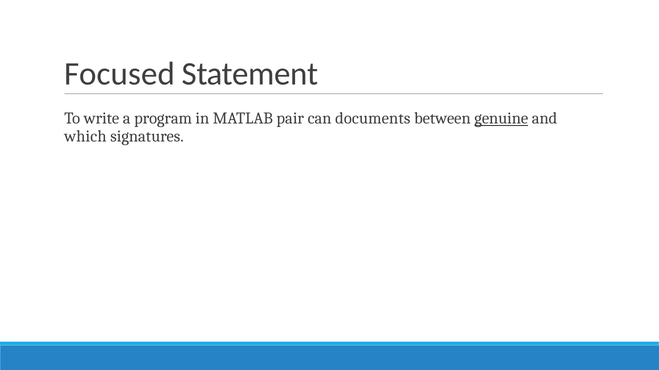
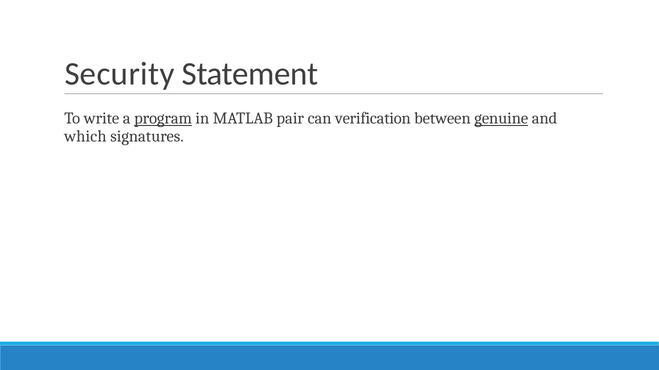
Focused: Focused -> Security (119, 74)
program underline: none -> present (163, 119)
documents: documents -> verification (373, 119)
